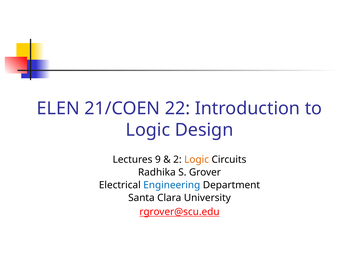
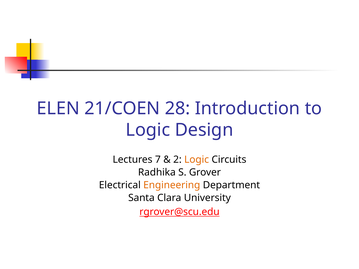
22: 22 -> 28 (177, 108)
9: 9 -> 7 (158, 160)
Engineering colour: blue -> orange (172, 185)
